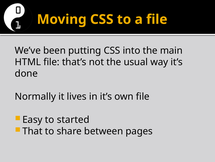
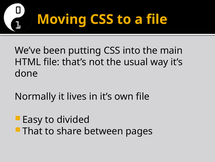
started: started -> divided (73, 119)
